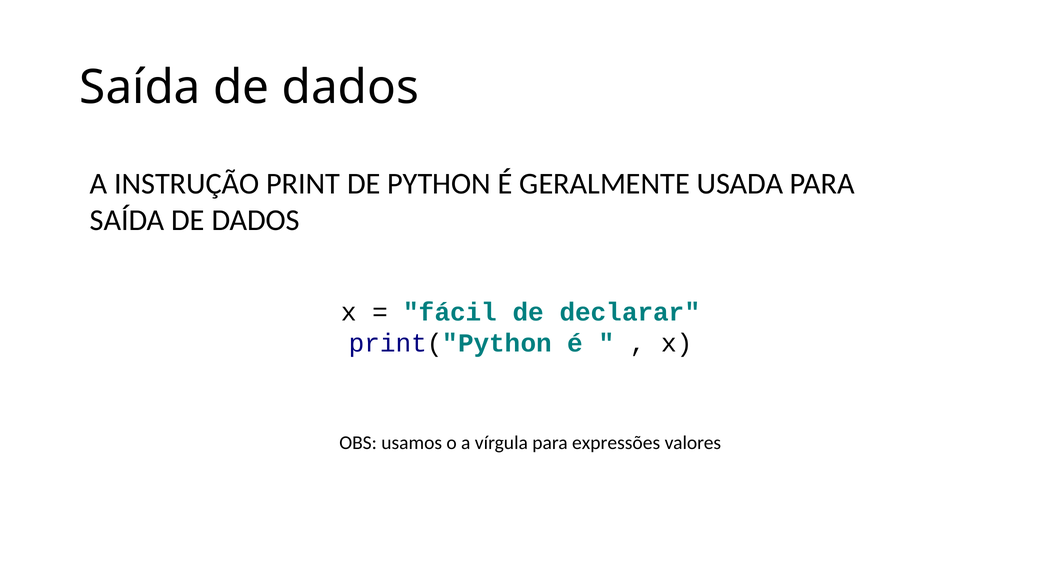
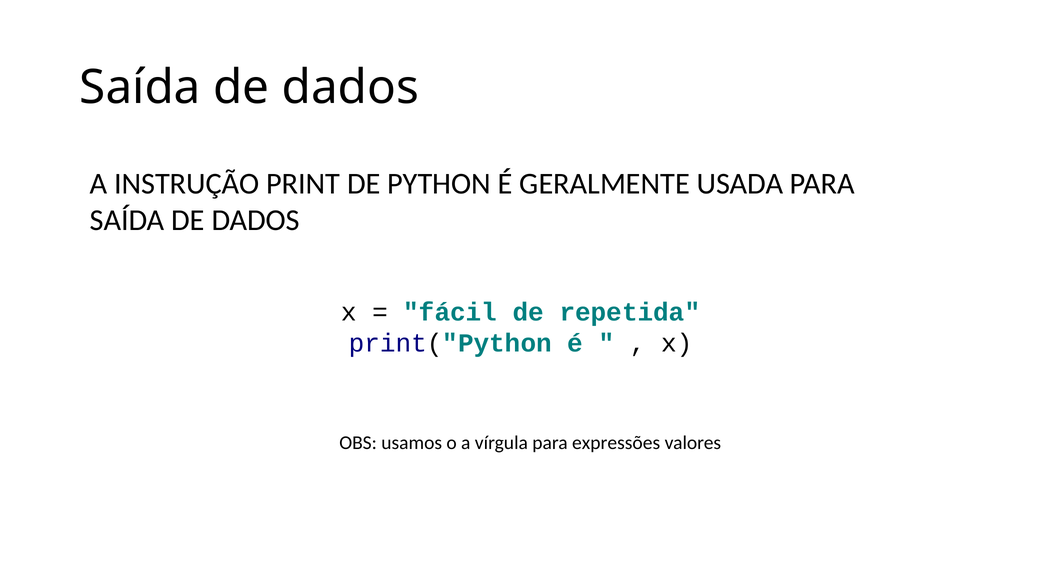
declarar: declarar -> repetida (630, 312)
